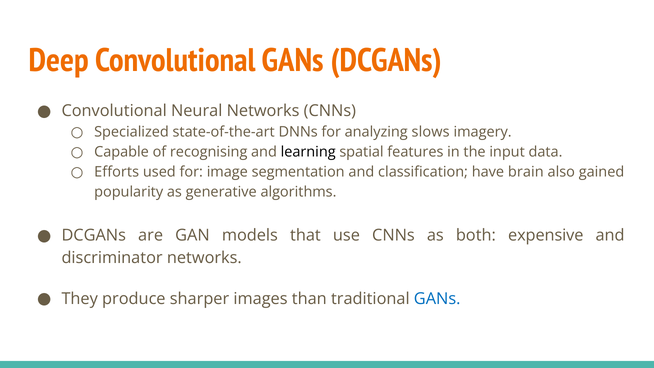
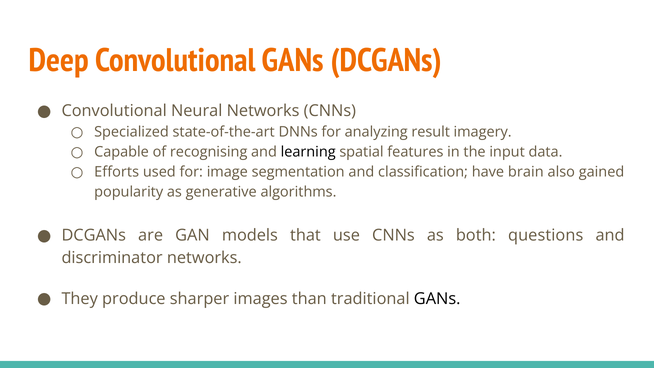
slows: slows -> result (431, 132)
expensive: expensive -> questions (546, 236)
GANs colour: blue -> black (437, 299)
